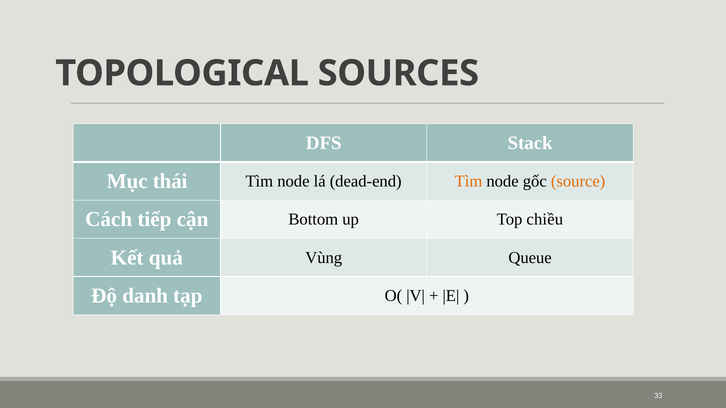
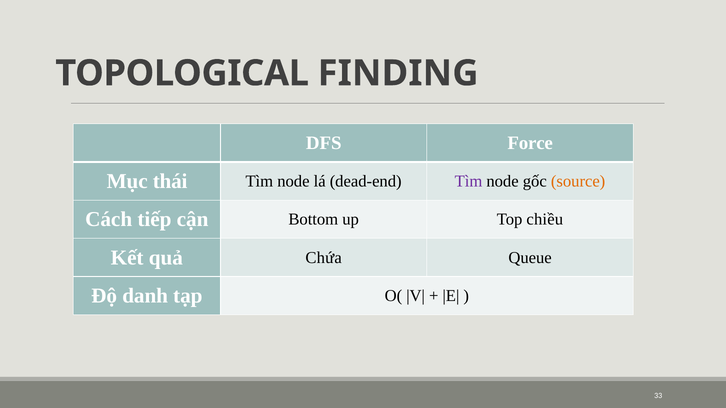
SOURCES: SOURCES -> FINDING (398, 73)
Stack: Stack -> Force (530, 143)
Tìm colour: orange -> purple (469, 181)
Vùng: Vùng -> Chứa (324, 258)
